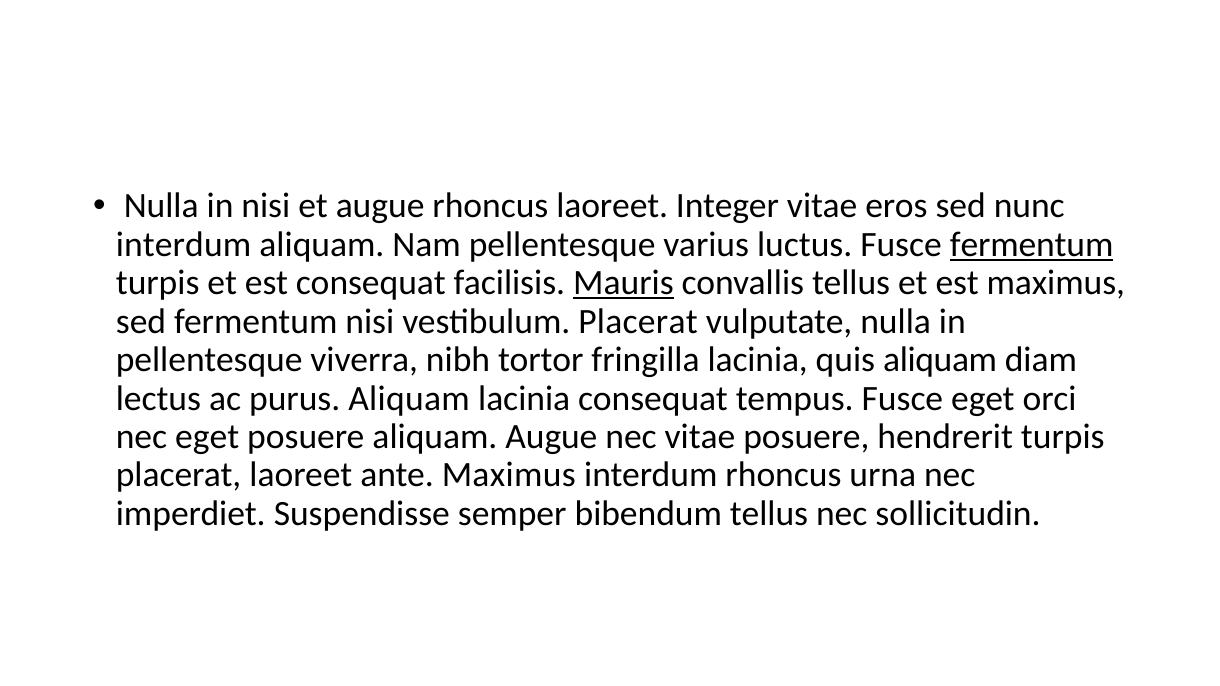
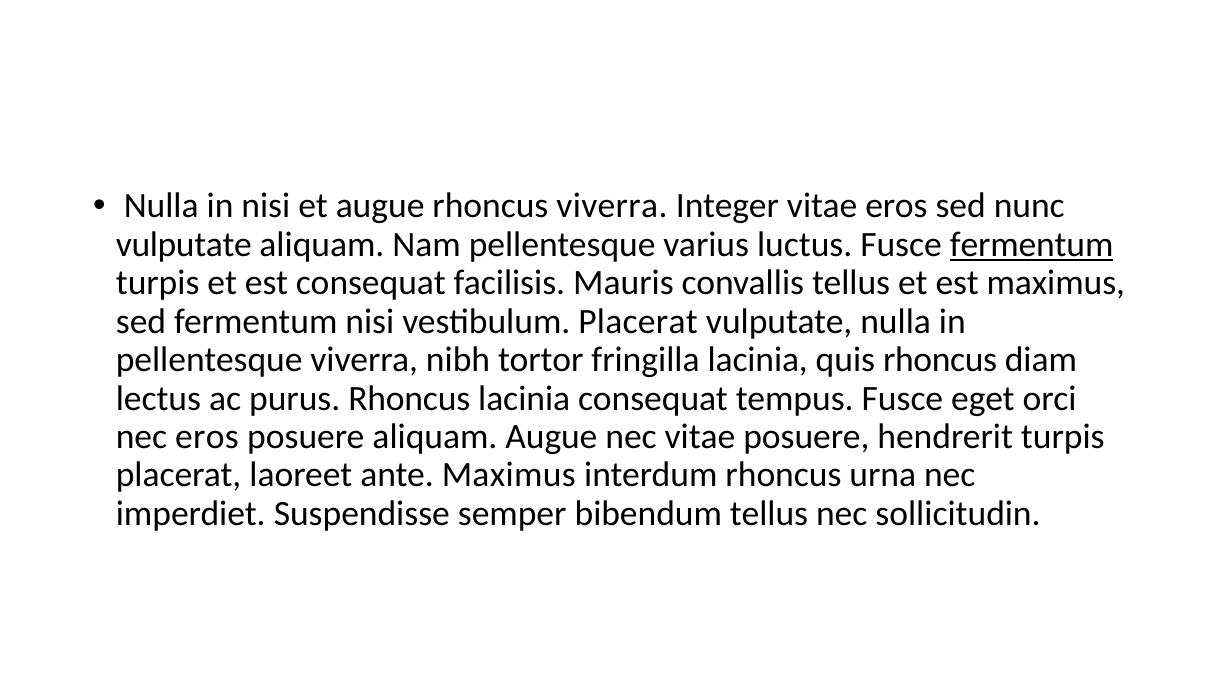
rhoncus laoreet: laoreet -> viverra (612, 206)
interdum: interdum -> vulputate (184, 245)
Mauris underline: present -> none (623, 283)
quis aliquam: aliquam -> rhoncus (940, 360)
purus Aliquam: Aliquam -> Rhoncus (409, 398)
nec eget: eget -> eros (207, 437)
